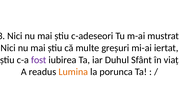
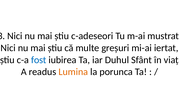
fost colour: purple -> blue (39, 60)
